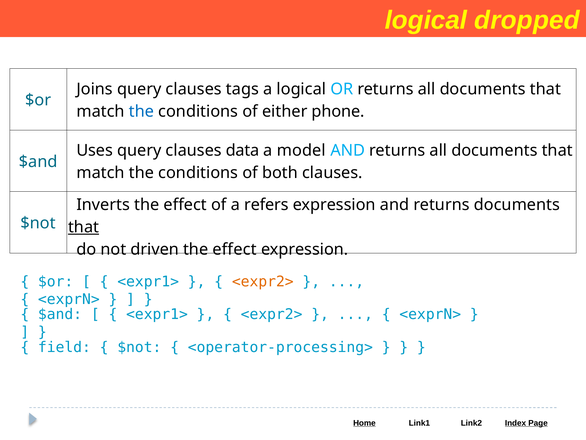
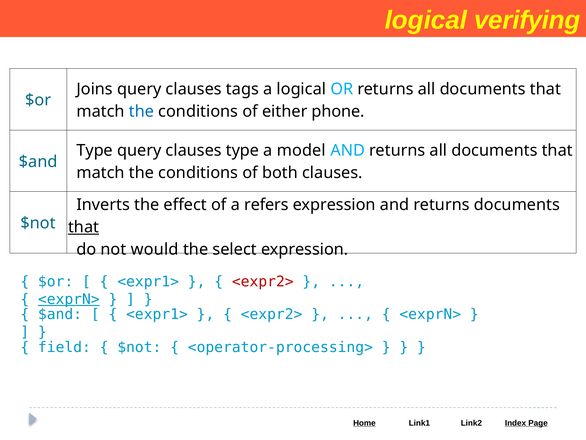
dropped: dropped -> verifying (527, 20)
Uses: Uses -> Type (95, 150)
clauses data: data -> type (243, 150)
driven: driven -> would (155, 249)
effect: effect -> select (235, 249)
<expr2> colour: orange -> red (263, 281)
<exprN> underline: none -> present (69, 299)
